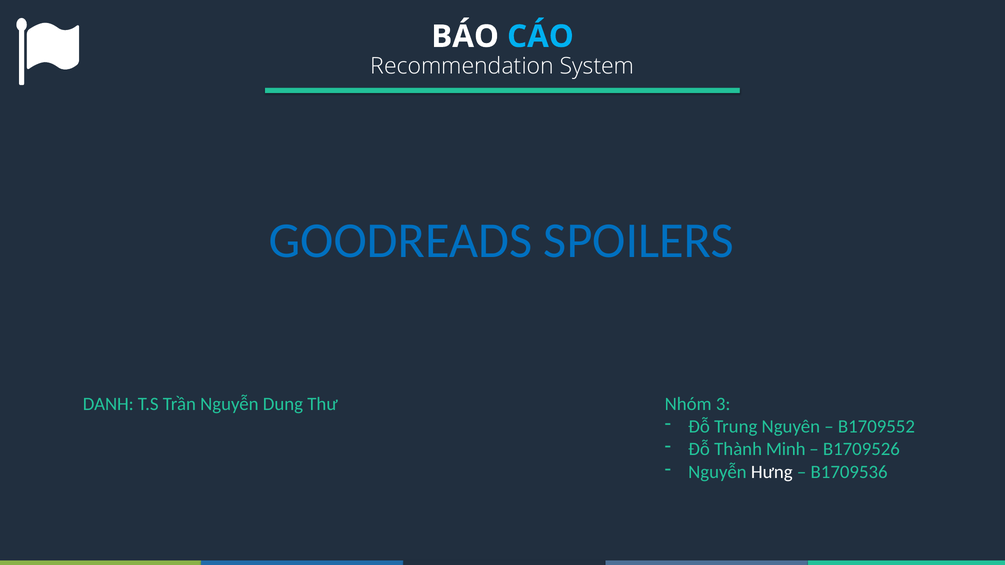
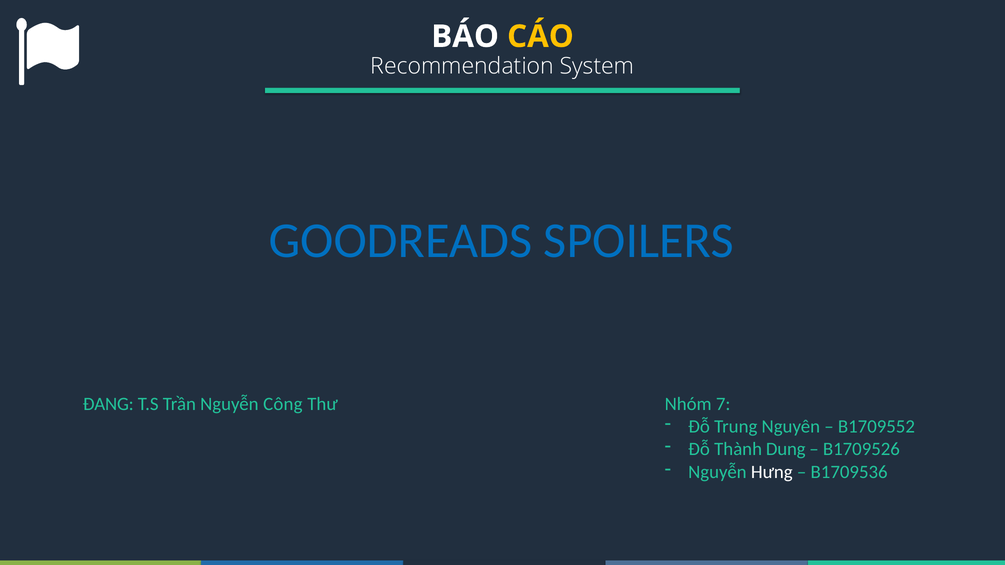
CÁO colour: light blue -> yellow (540, 37)
DANH: DANH -> ĐANG (108, 404)
Dung: Dung -> Công (283, 404)
3: 3 -> 7 (723, 404)
Minh: Minh -> Dung (786, 449)
